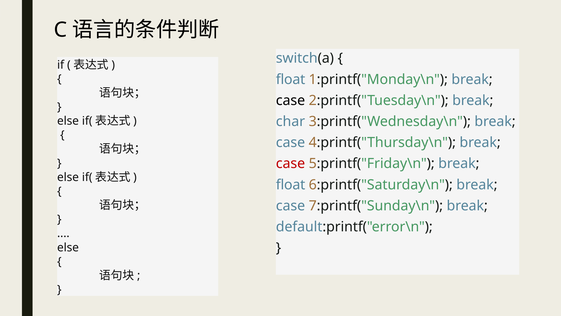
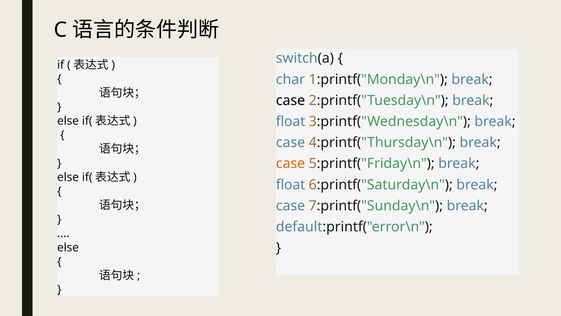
float: float -> char (290, 79)
char: char -> float (291, 121)
case colour: red -> orange (291, 163)
